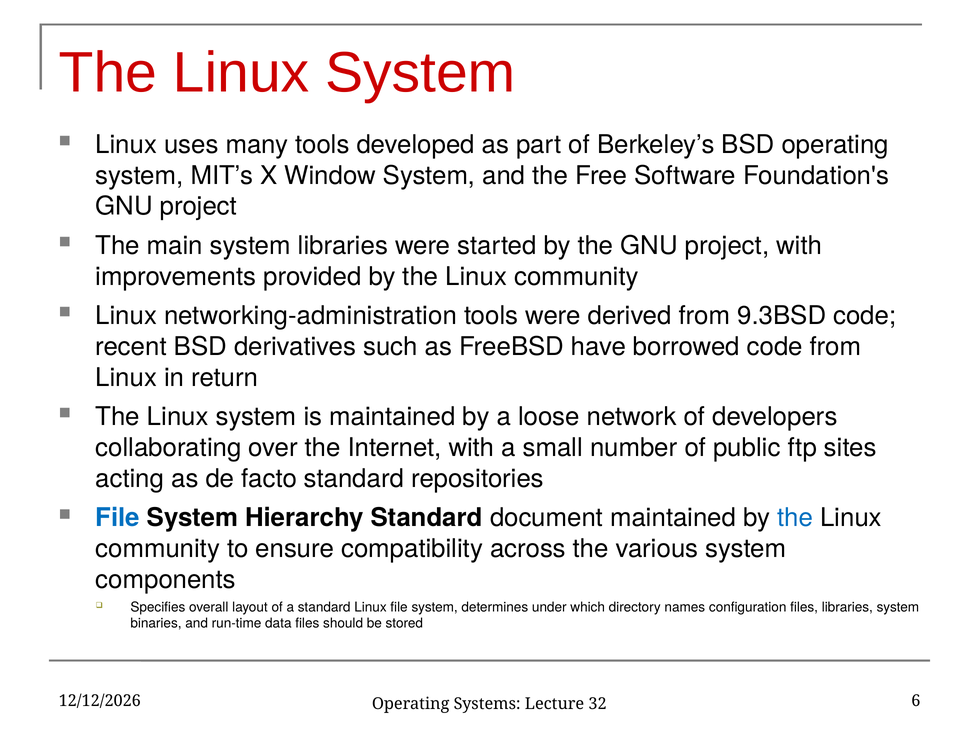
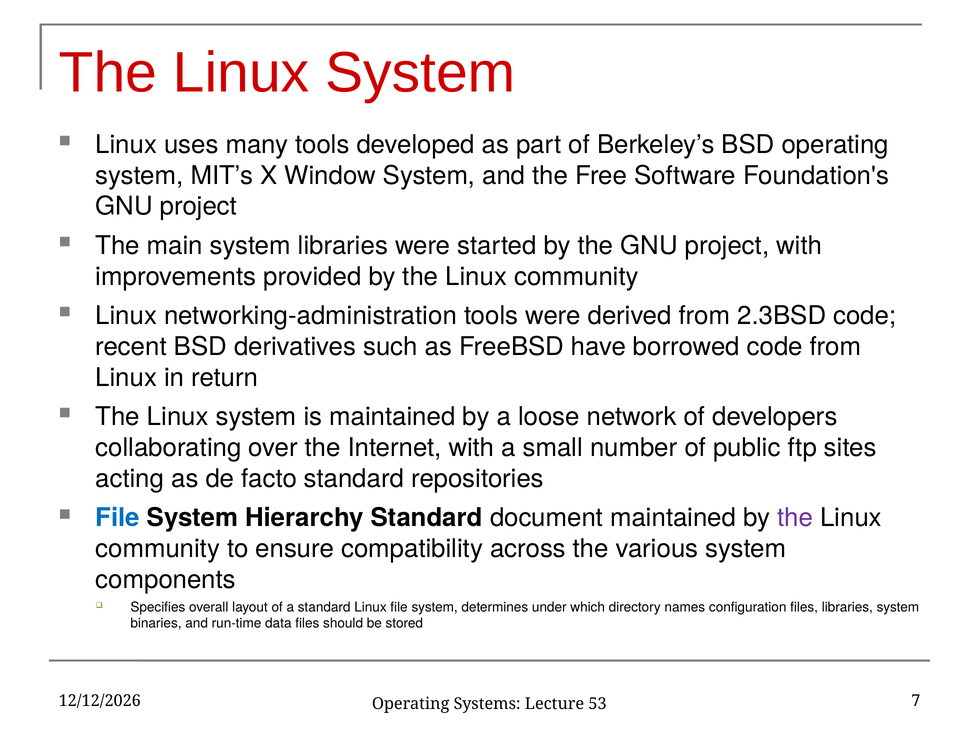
9.3BSD: 9.3BSD -> 2.3BSD (782, 316)
the colour: blue -> purple (795, 518)
6: 6 -> 7 (916, 701)
32: 32 -> 53 (598, 704)
